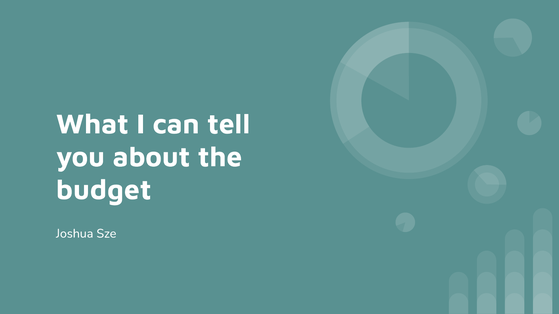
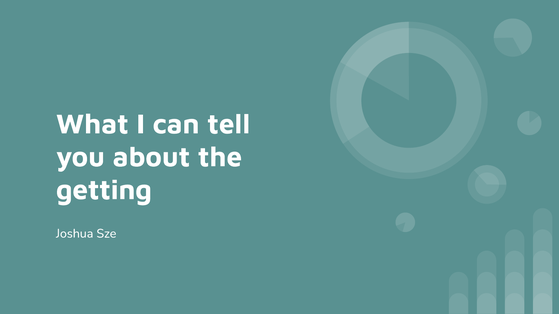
budget: budget -> getting (104, 190)
